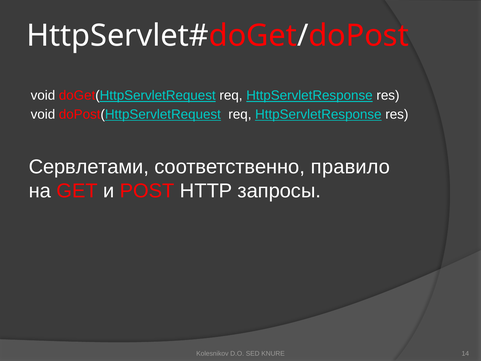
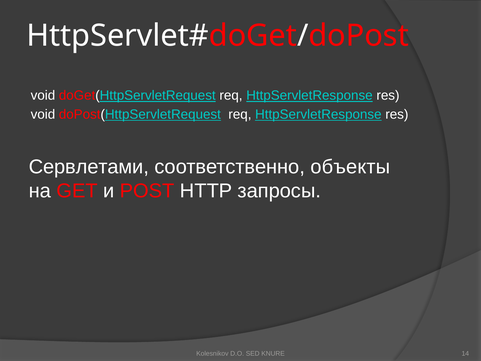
правило: правило -> объекты (350, 167)
